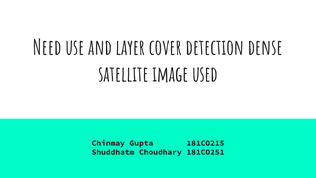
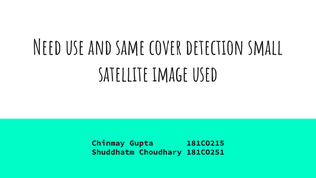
layer: layer -> same (130, 48)
dense: dense -> small (265, 48)
